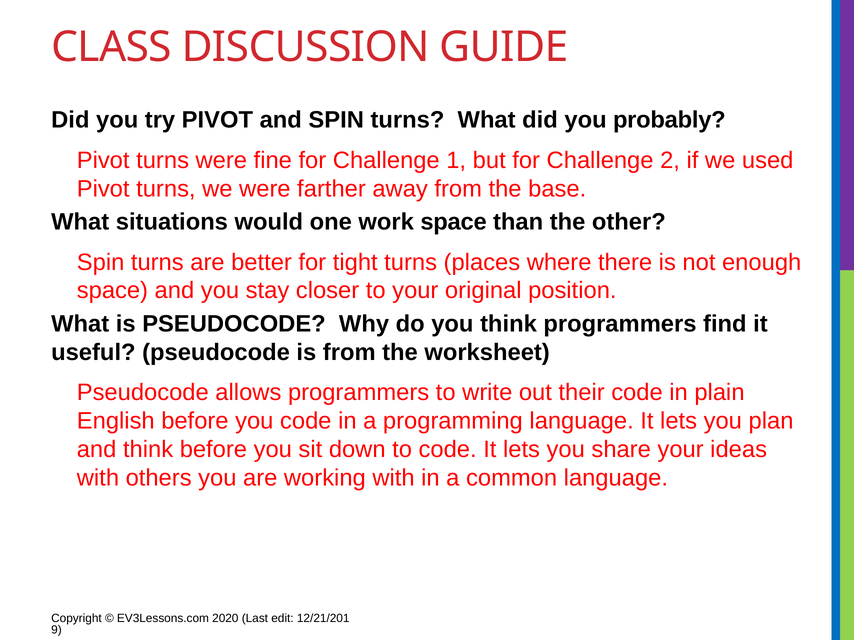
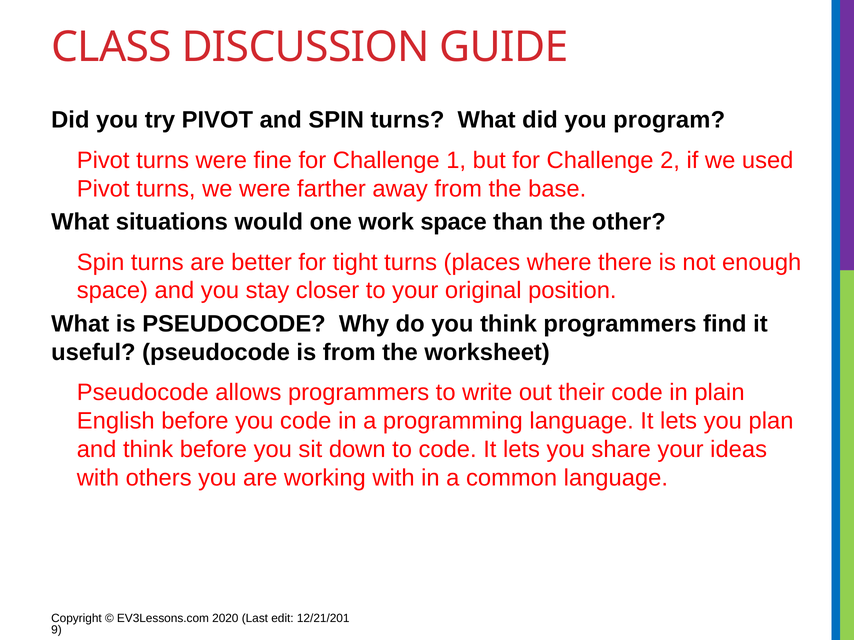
probably: probably -> program (669, 120)
